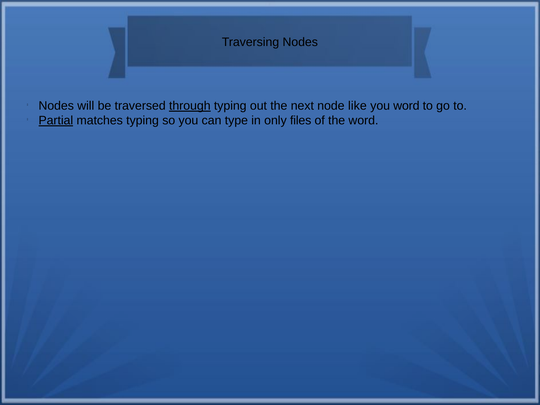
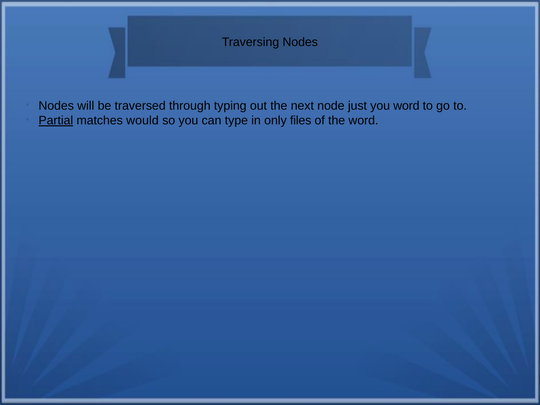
through underline: present -> none (190, 106)
like: like -> just (357, 106)
matches typing: typing -> would (142, 121)
